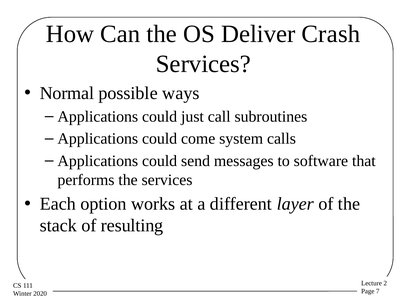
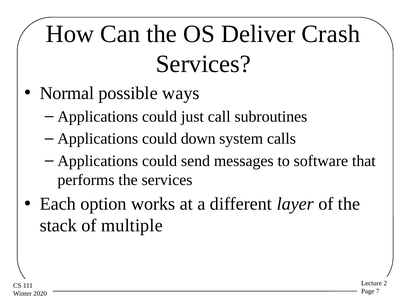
come: come -> down (198, 139)
resulting: resulting -> multiple (132, 226)
